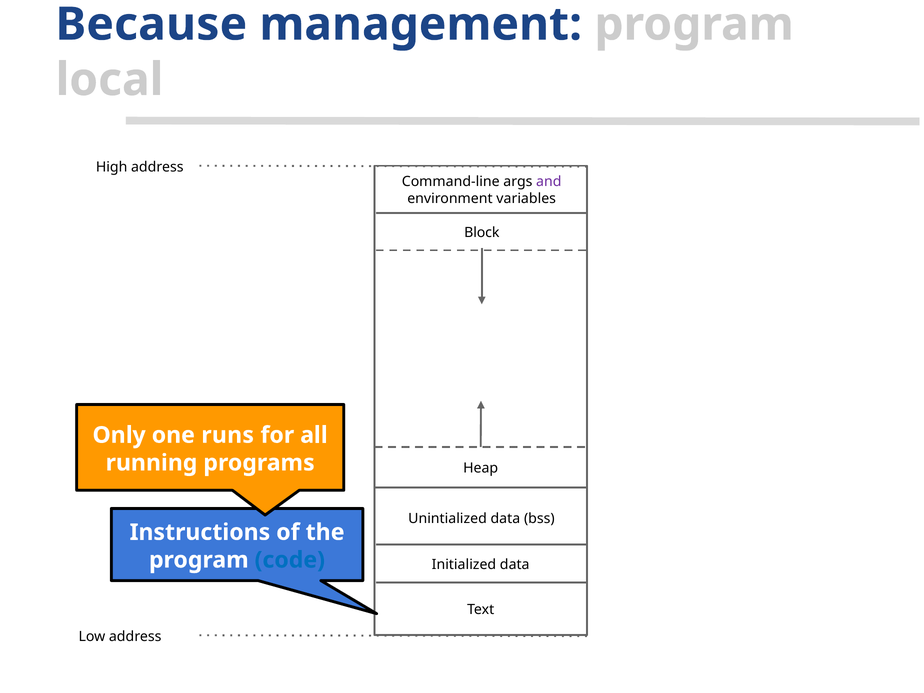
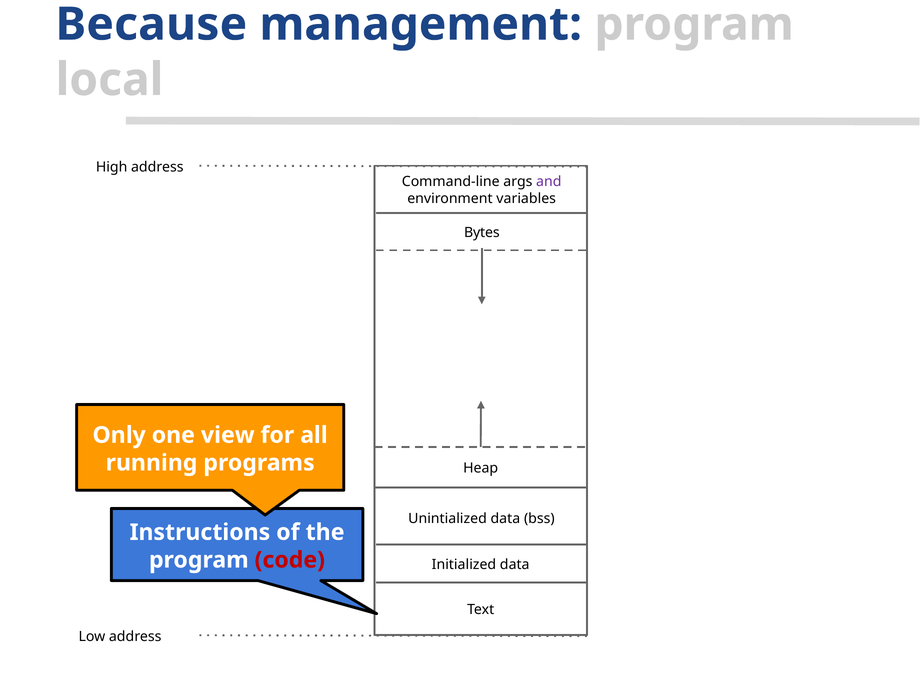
Block: Block -> Bytes (482, 233)
runs: runs -> view (228, 435)
code colour: blue -> red (290, 560)
